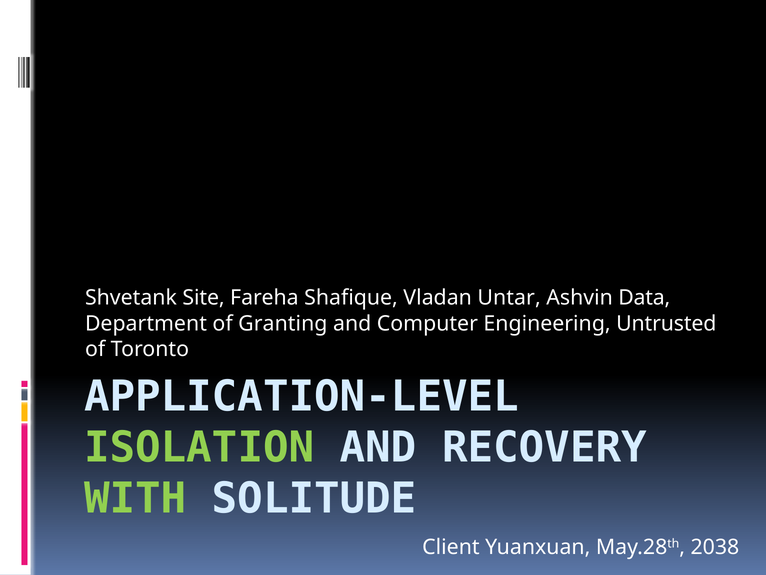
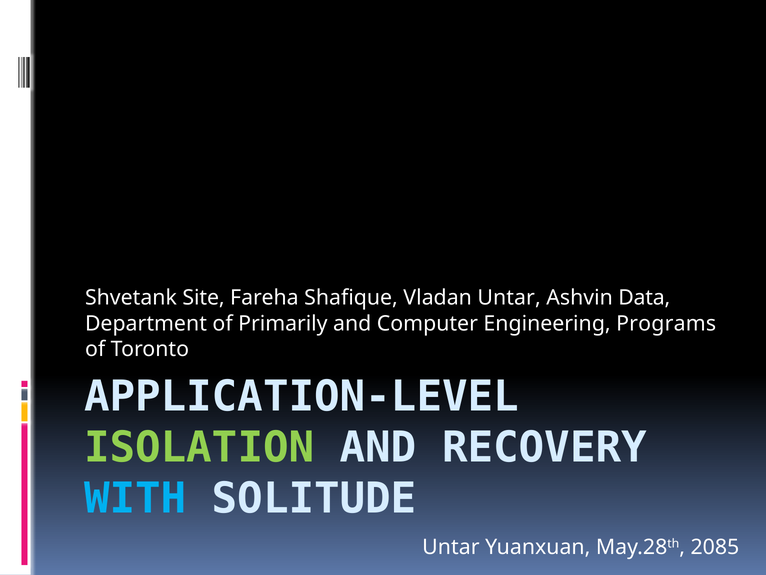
Granting: Granting -> Primarily (283, 323)
Untrusted: Untrusted -> Programs (666, 323)
WITH colour: light green -> light blue (135, 498)
Client: Client -> Untar (451, 547)
2038: 2038 -> 2085 (715, 547)
